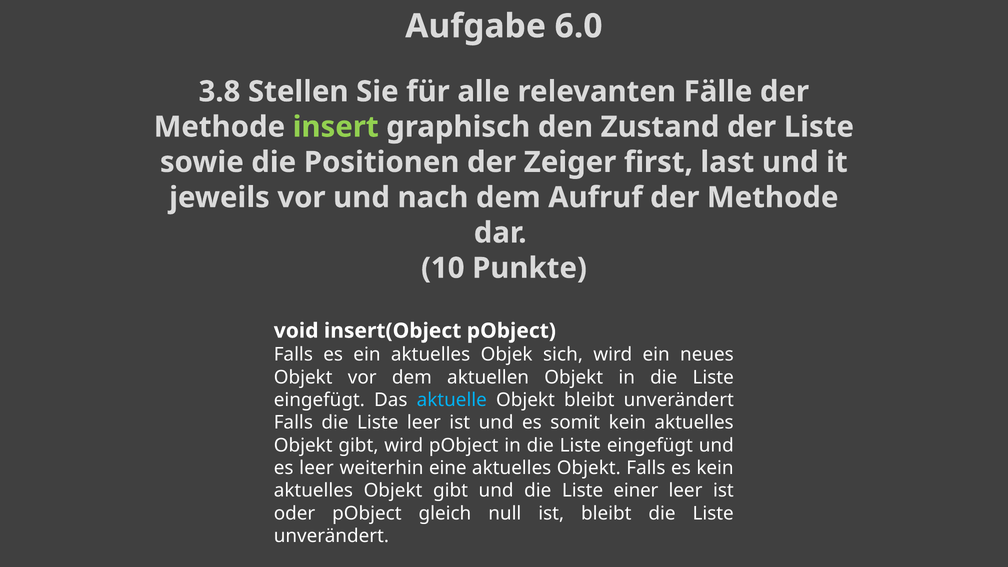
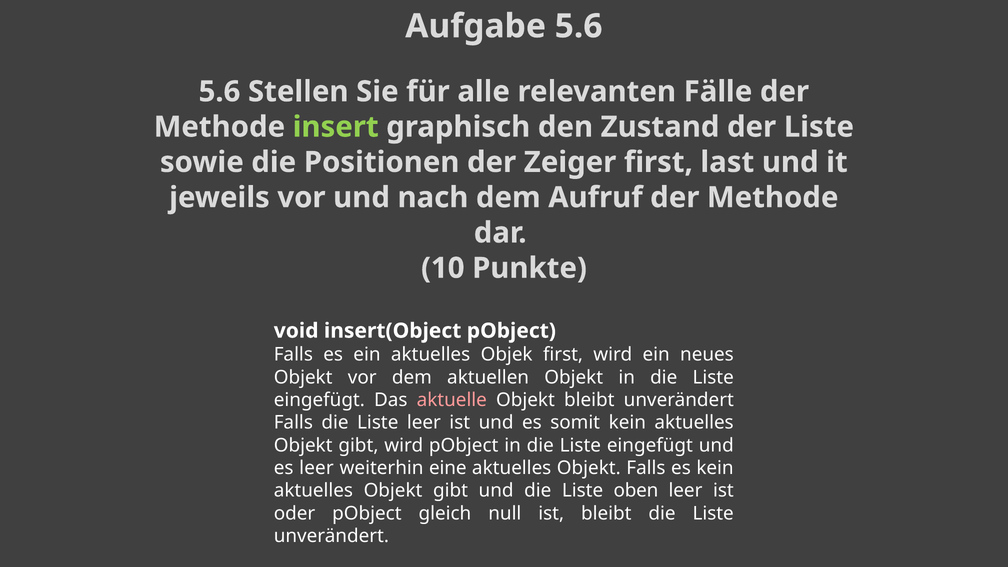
Aufgabe 6.0: 6.0 -> 5.6 (579, 26)
3.8: 3.8 -> 5.6 (219, 92)
Objek sich: sich -> first (563, 355)
aktuelle colour: light blue -> pink (452, 400)
einer: einer -> oben (636, 491)
